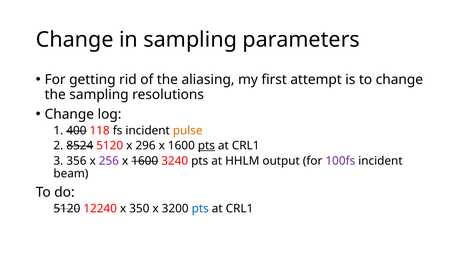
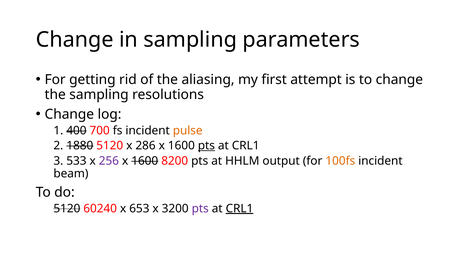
118: 118 -> 700 (100, 130)
8524: 8524 -> 1880 (80, 145)
296: 296 -> 286 (146, 145)
356: 356 -> 533 (76, 160)
3240: 3240 -> 8200 (175, 160)
100fs colour: purple -> orange (340, 160)
12240: 12240 -> 60240 (100, 208)
350: 350 -> 653 (139, 208)
pts colour: blue -> purple (200, 208)
CRL1 underline: none -> present (240, 208)
